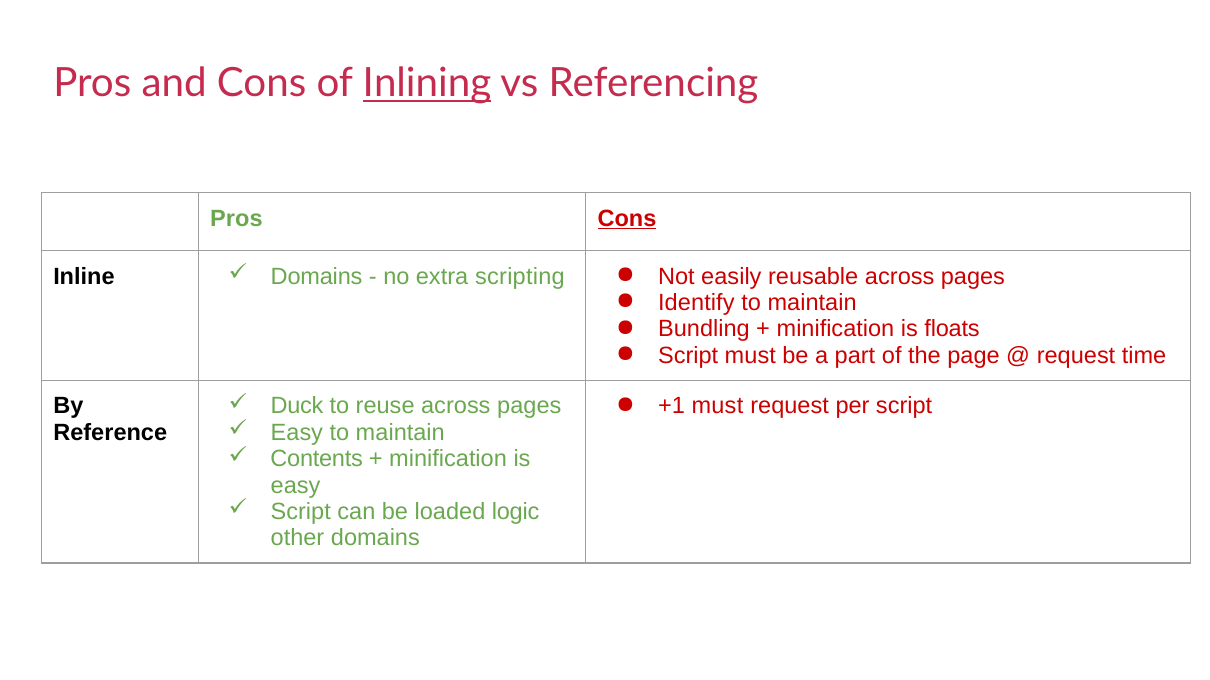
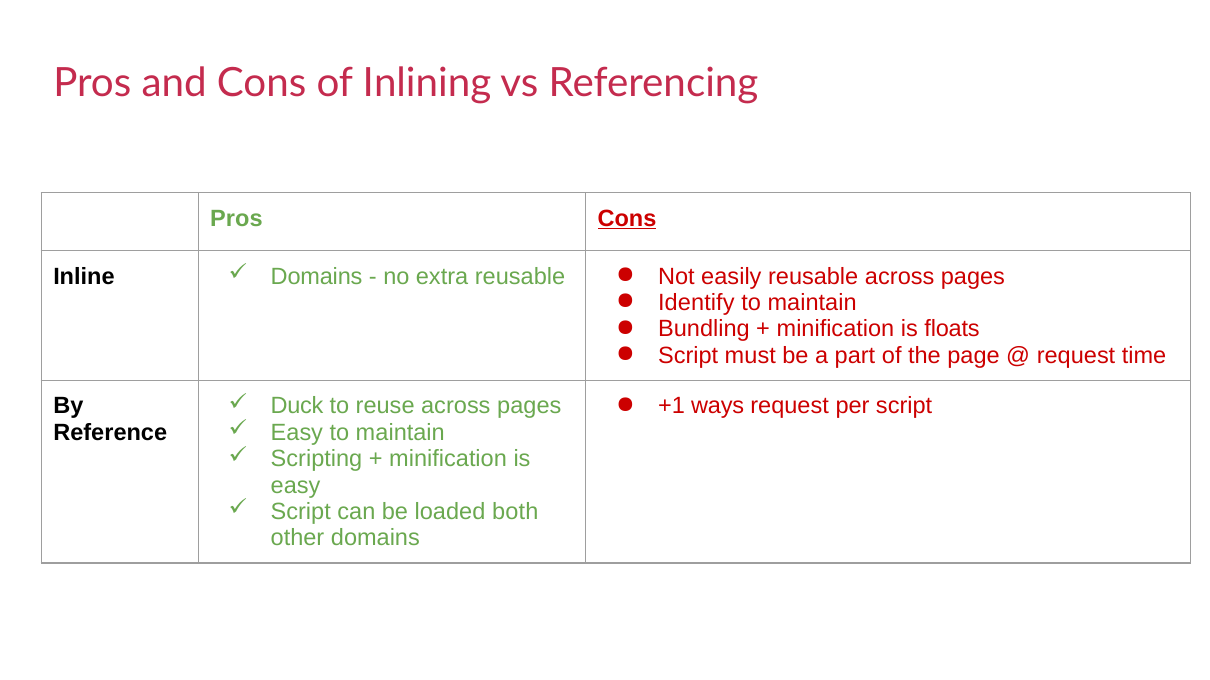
Inlining underline: present -> none (427, 84)
extra scripting: scripting -> reusable (520, 277)
+1 must: must -> ways (718, 406)
Contents: Contents -> Scripting (317, 459)
logic: logic -> both (515, 512)
